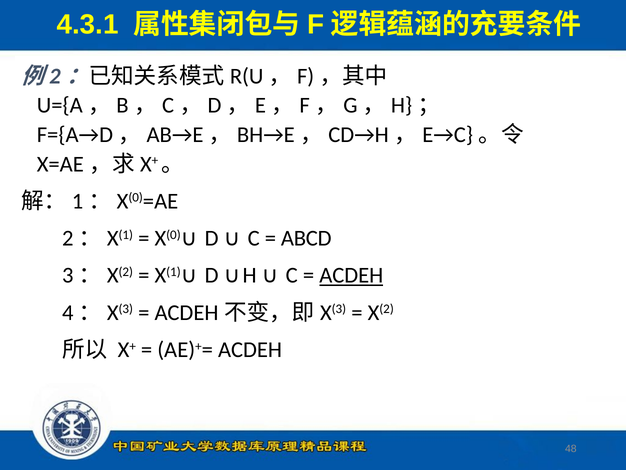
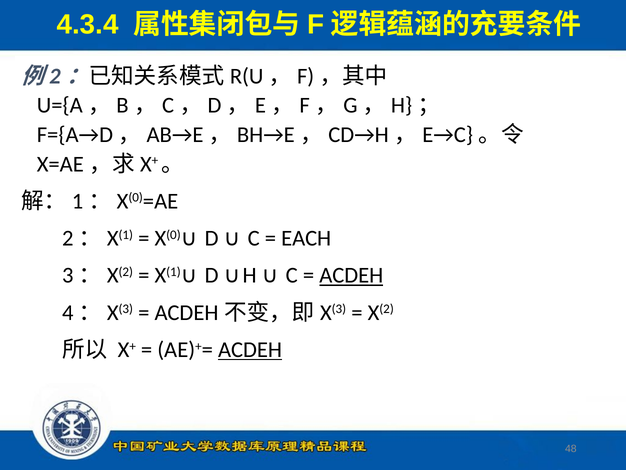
4.3.1: 4.3.1 -> 4.3.4 (88, 25)
ABCD: ABCD -> EACH (306, 238)
ACDEH underline: none -> present (250, 349)
